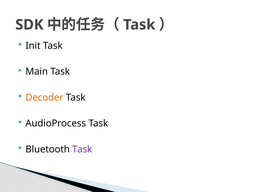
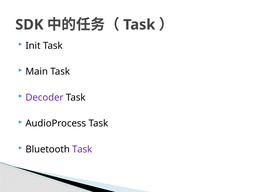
Decoder colour: orange -> purple (44, 97)
